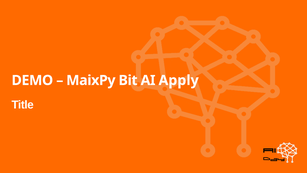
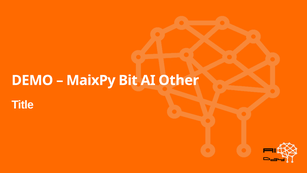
Apply: Apply -> Other (179, 80)
